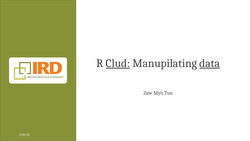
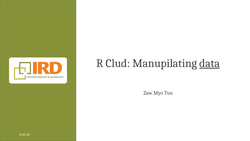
Clud underline: present -> none (118, 63)
